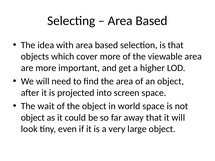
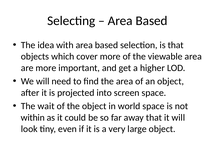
object: object -> within (33, 118)
